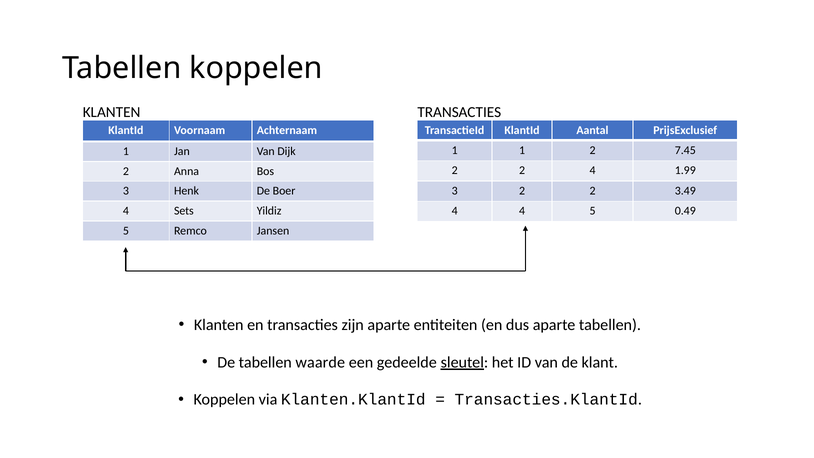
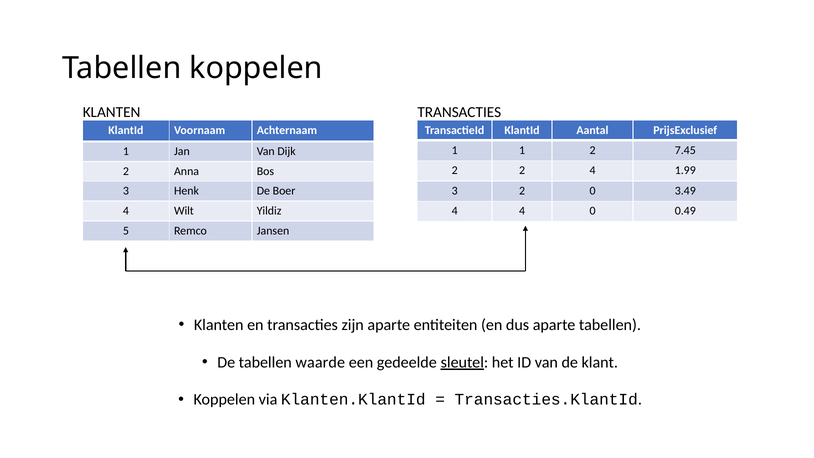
3 2 2: 2 -> 0 (593, 191)
Sets: Sets -> Wilt (184, 211)
4 5: 5 -> 0 (593, 211)
